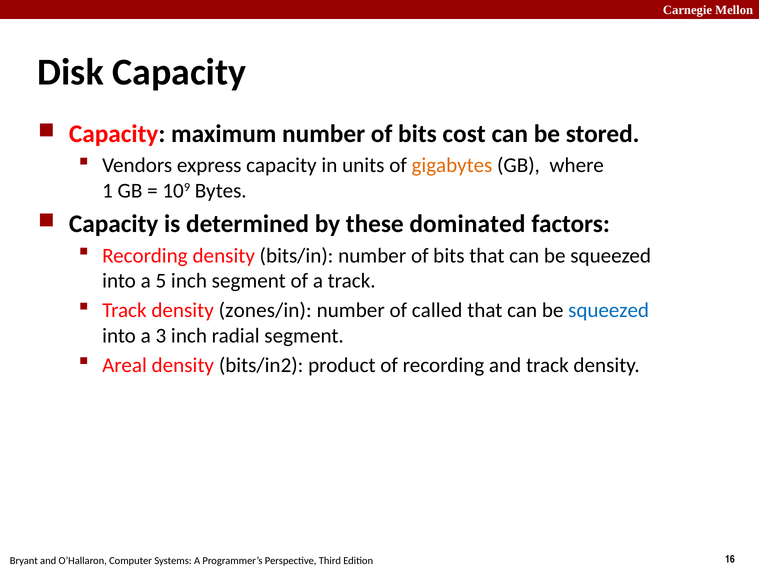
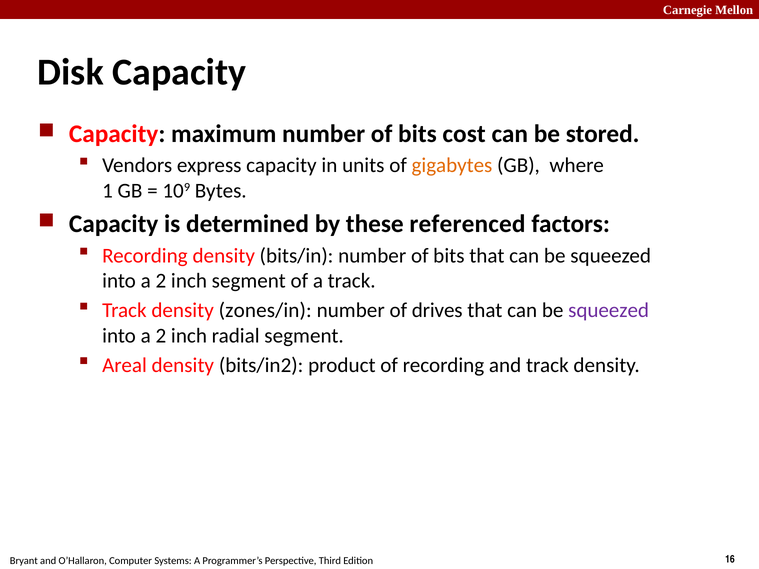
dominated: dominated -> referenced (467, 224)
5: 5 -> 2 (161, 281)
called: called -> drives (437, 311)
squeezed colour: blue -> purple (609, 311)
3: 3 -> 2 (161, 336)
